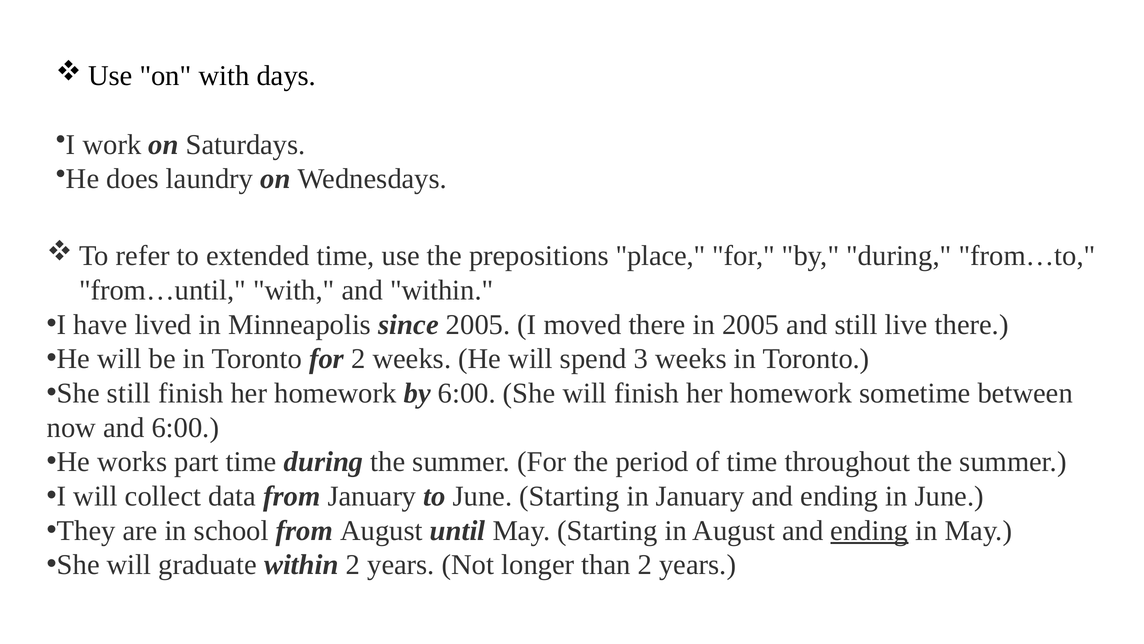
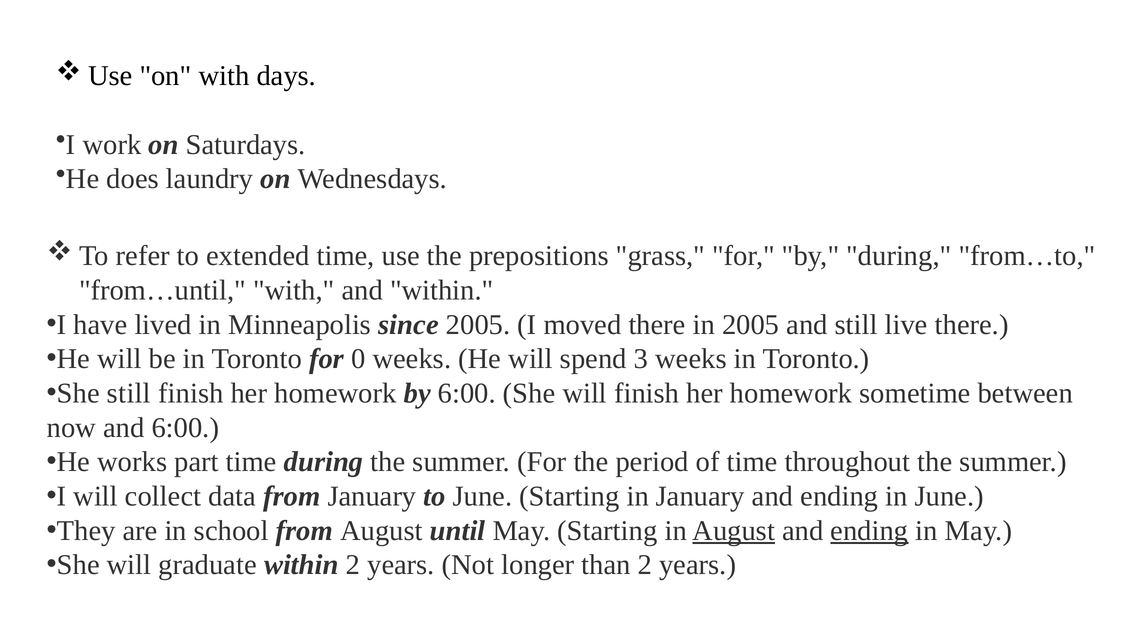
place: place -> grass (660, 256)
for 2: 2 -> 0 (358, 359)
August underline: none -> present (734, 530)
